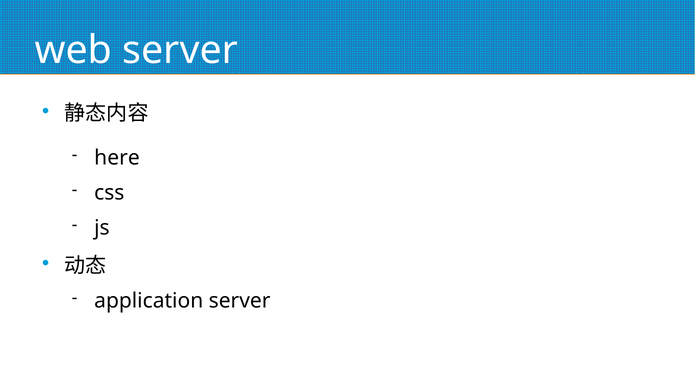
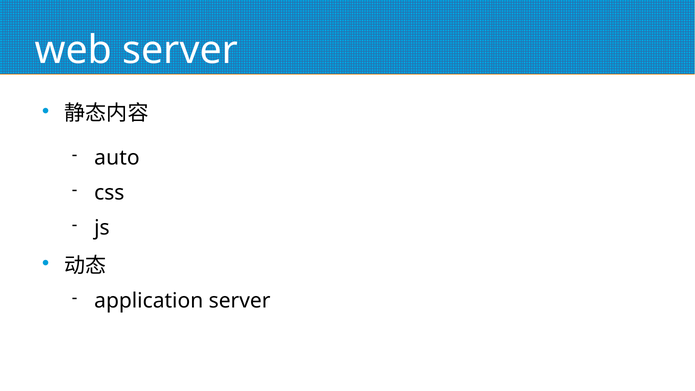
here: here -> auto (117, 158)
